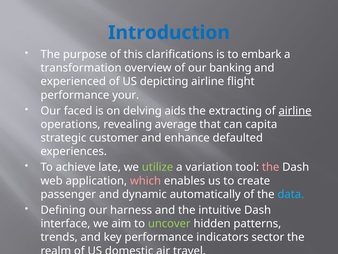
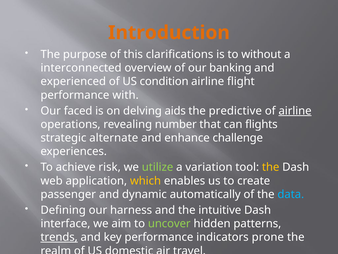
Introduction colour: blue -> orange (169, 33)
embark: embark -> without (261, 54)
transformation: transformation -> interconnected (81, 68)
depicting: depicting -> condition (164, 81)
your: your -> with (126, 95)
extracting: extracting -> predictive (235, 111)
average: average -> number (176, 124)
capita: capita -> flights (261, 124)
customer: customer -> alternate (114, 138)
defaulted: defaulted -> challenge (238, 138)
late: late -> risk (110, 167)
the colour: pink -> yellow (271, 167)
which colour: pink -> yellow (145, 180)
trends underline: none -> present (59, 237)
sector: sector -> prone (268, 237)
